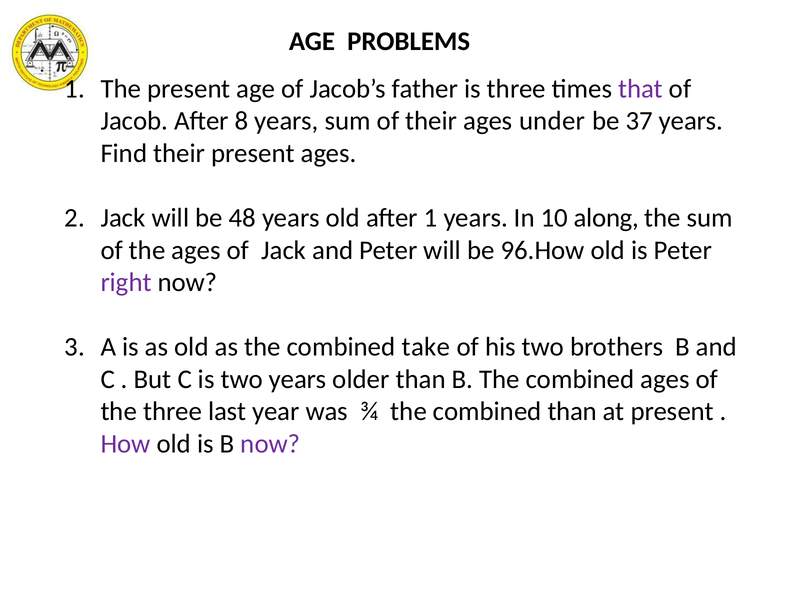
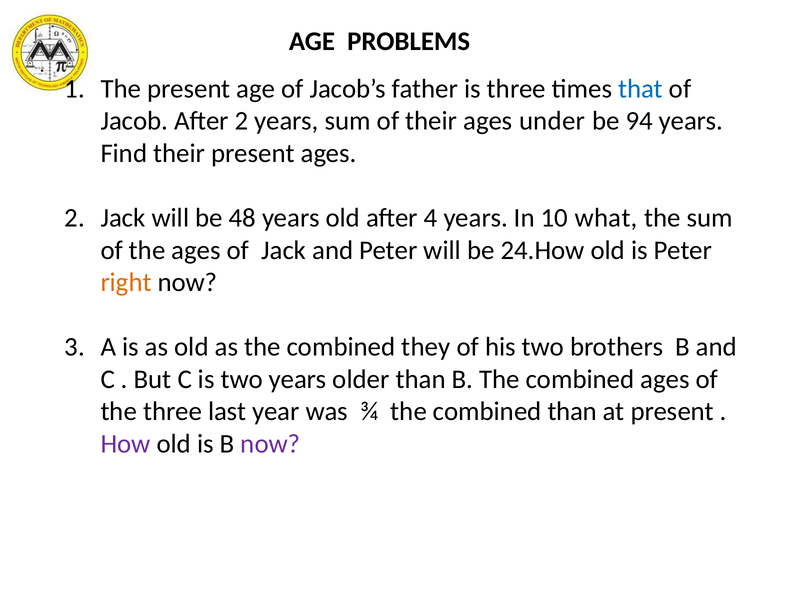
that colour: purple -> blue (641, 89)
After 8: 8 -> 2 (242, 121)
37: 37 -> 94 (639, 121)
after 1: 1 -> 4 (431, 218)
along: along -> what (606, 218)
96.How: 96.How -> 24.How (543, 250)
right colour: purple -> orange (126, 282)
take: take -> they (426, 347)
